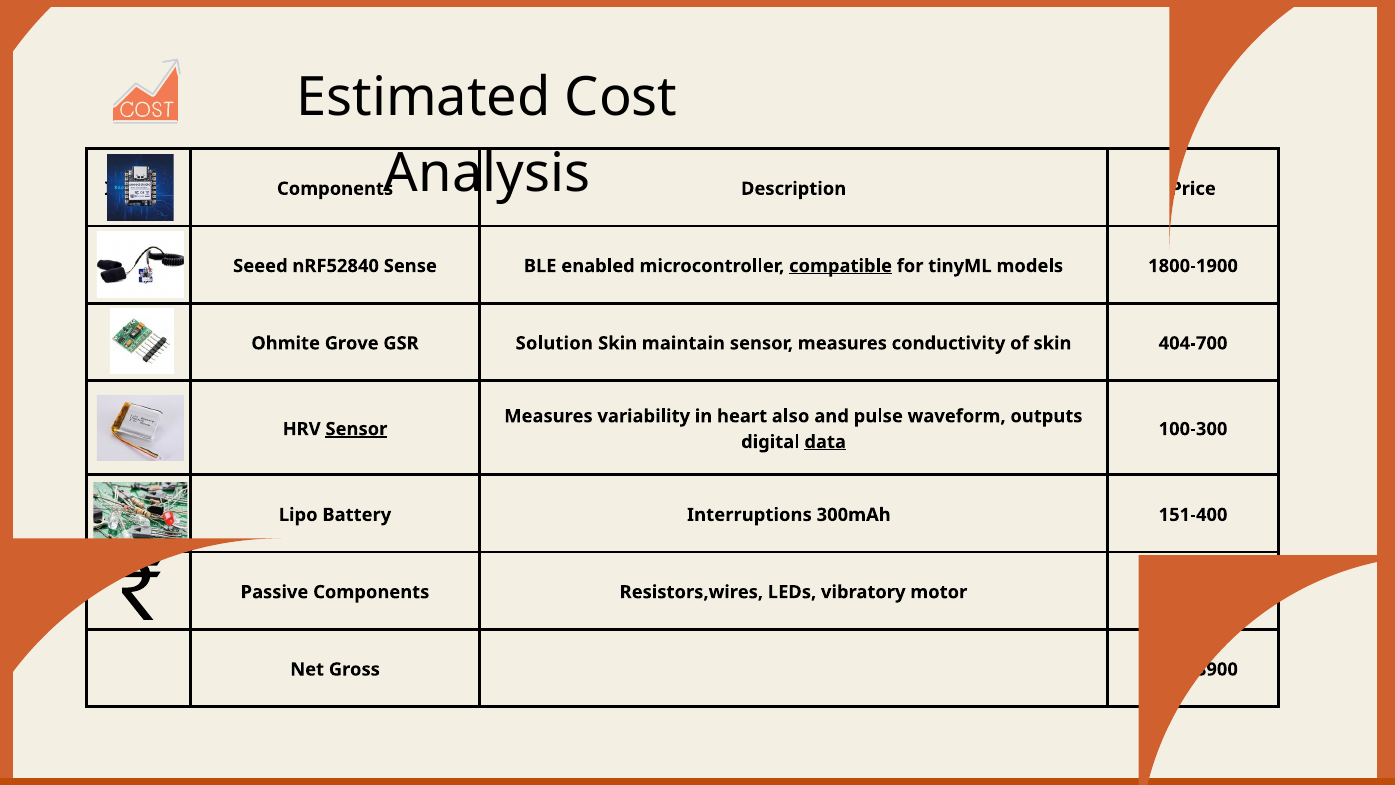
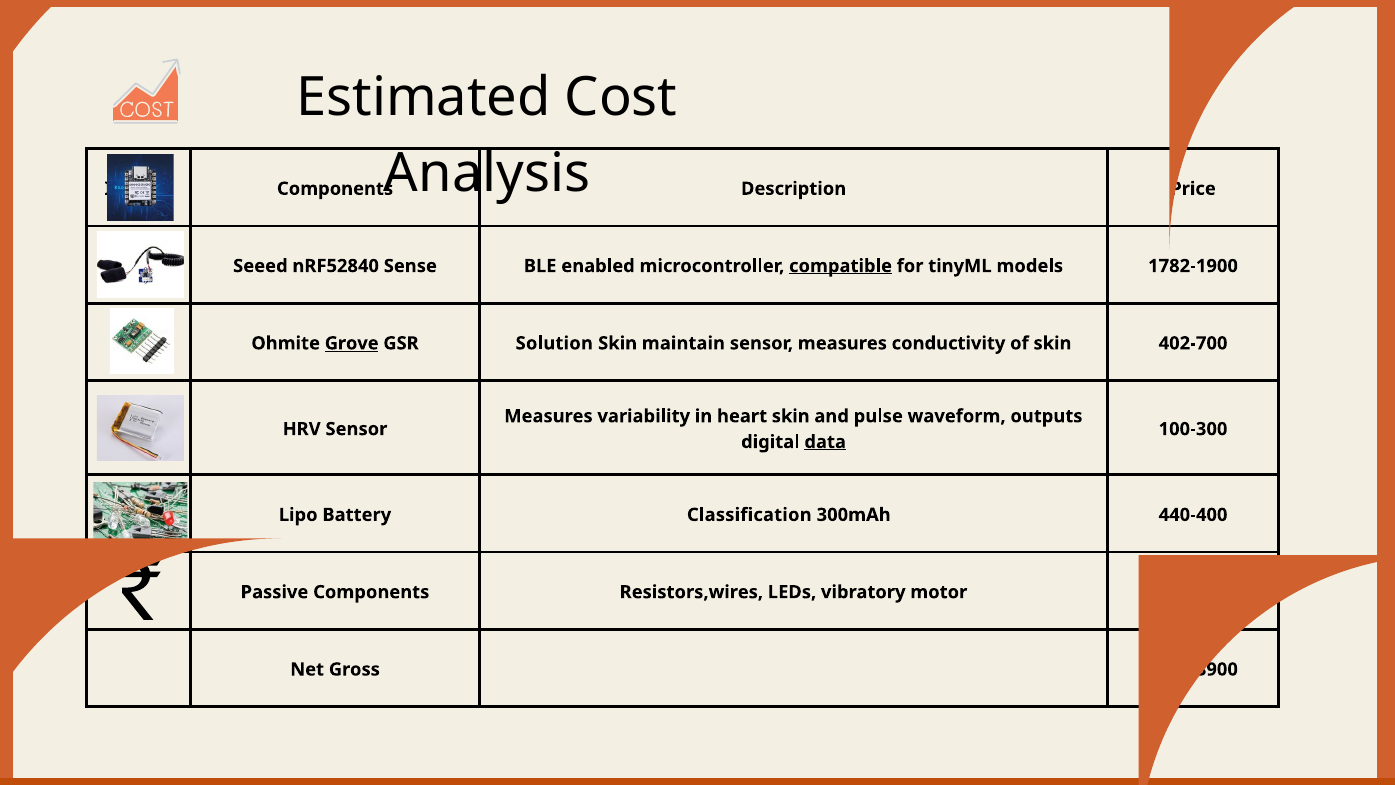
1800-1900: 1800-1900 -> 1782-1900 (1193, 266)
Grove underline: none -> present (352, 343)
404-700: 404-700 -> 402-700 (1193, 343)
heart also: also -> skin (791, 416)
Sensor underline: present -> none (356, 429)
Interruptions: Interruptions -> Classification (749, 515)
151-400: 151-400 -> 440-400 (1193, 515)
